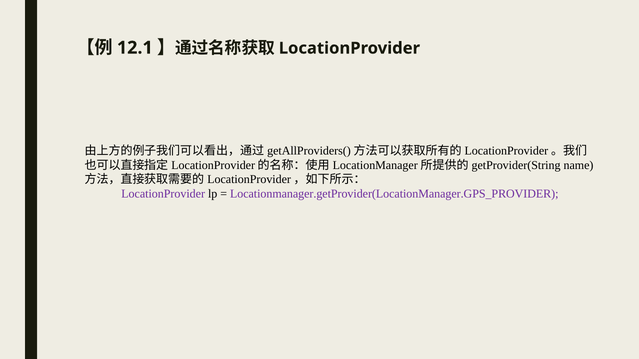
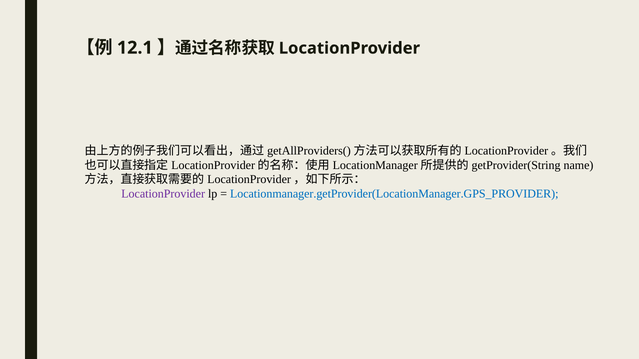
Locationmanager.getProvider(LocationManager.GPS_PROVIDER colour: purple -> blue (394, 194)
